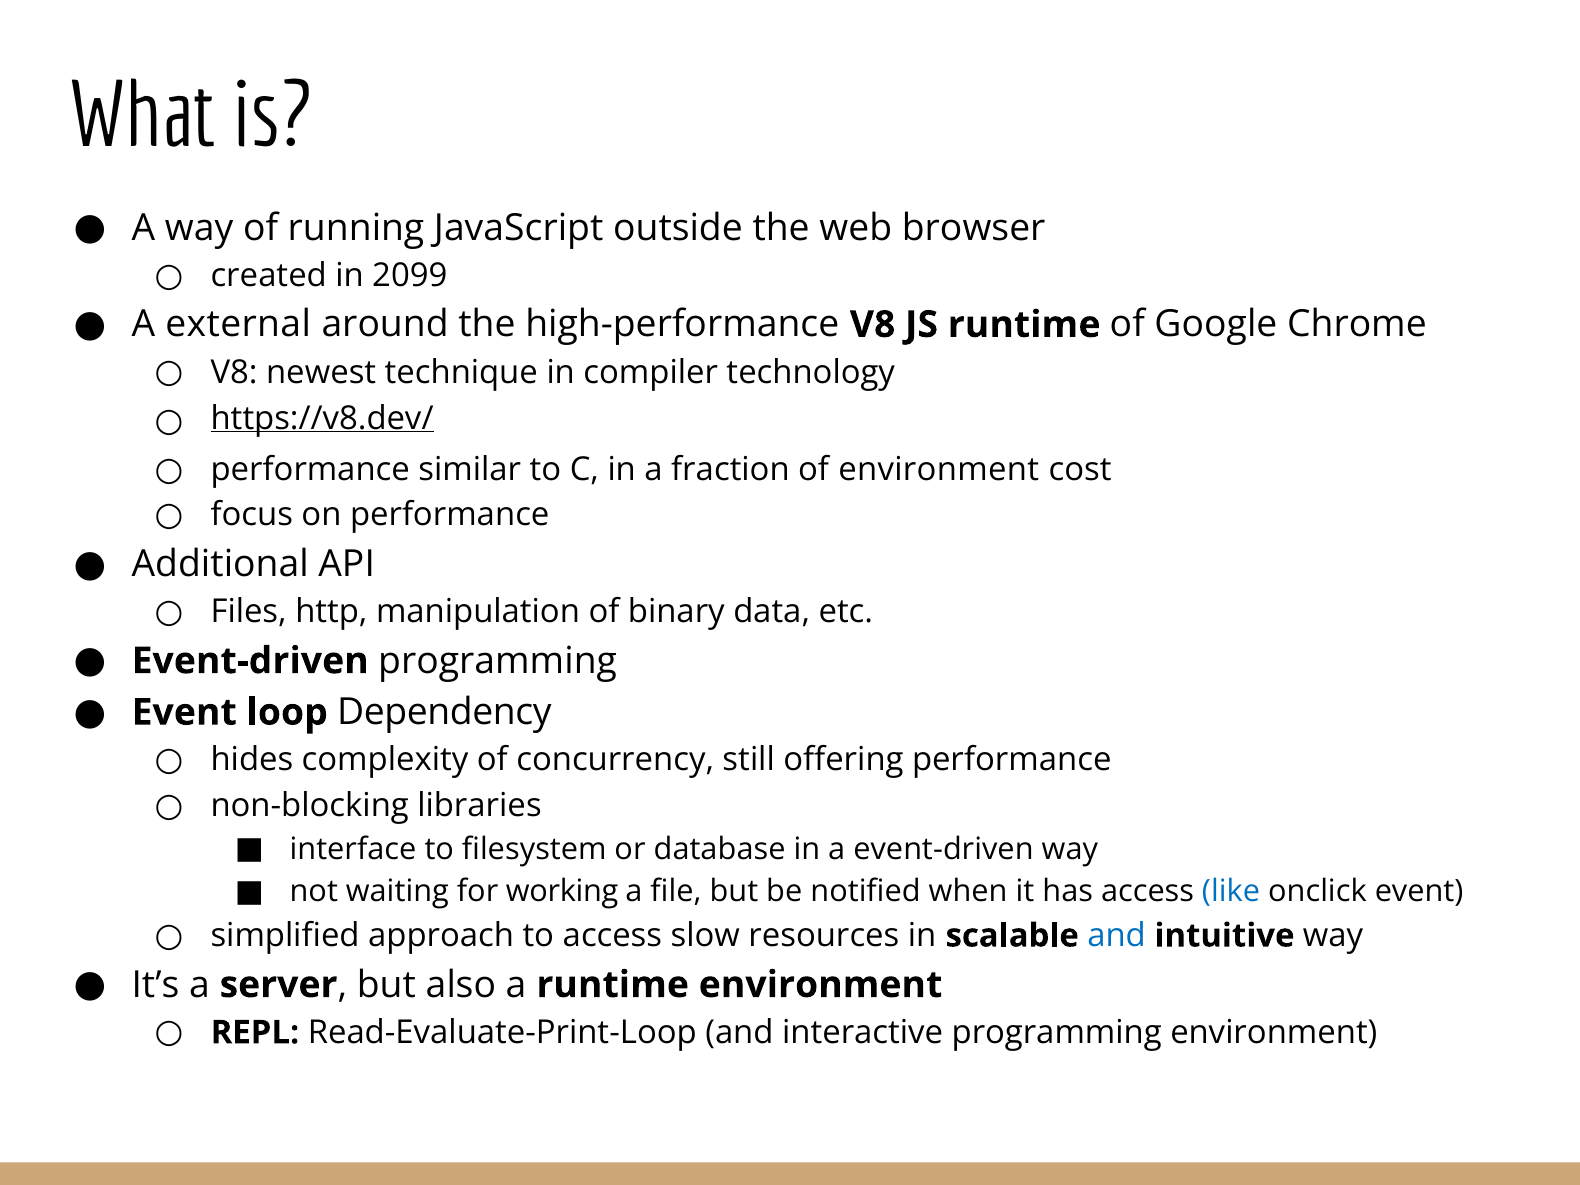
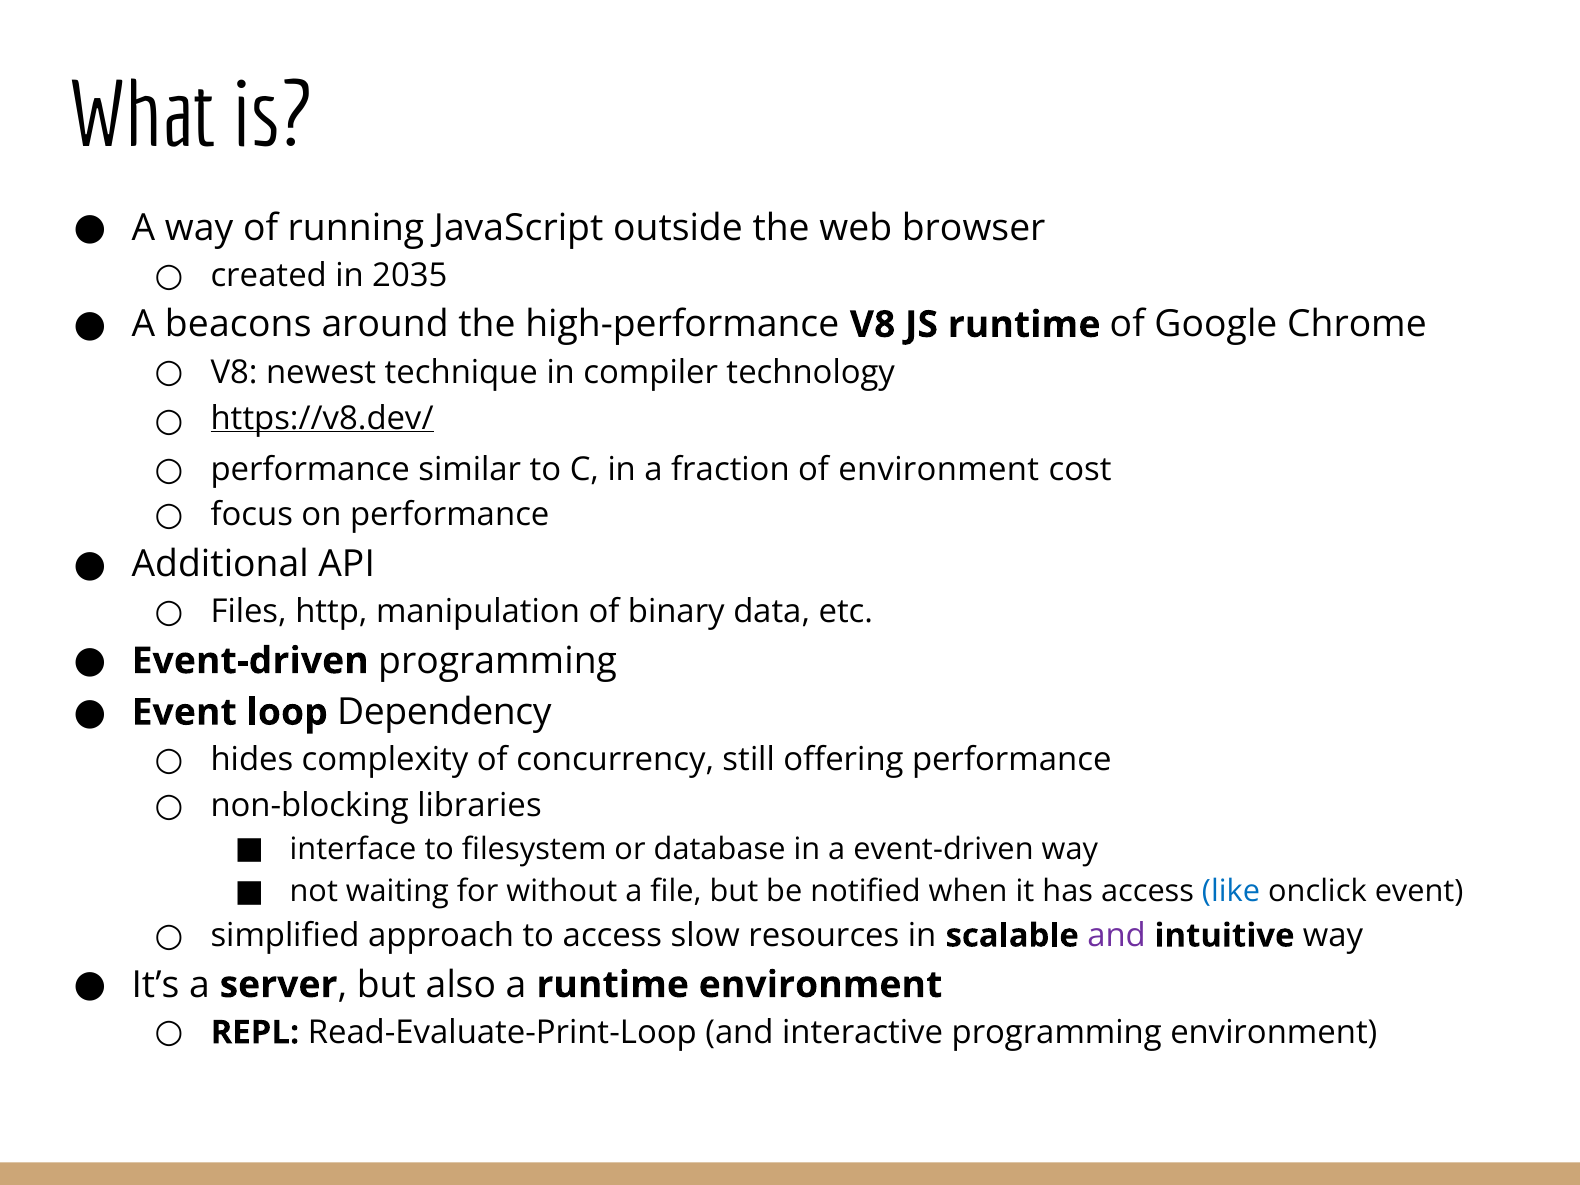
2099: 2099 -> 2035 (410, 276)
external: external -> beacons (238, 325)
working: working -> without (562, 891)
and colour: blue -> purple (1117, 936)
